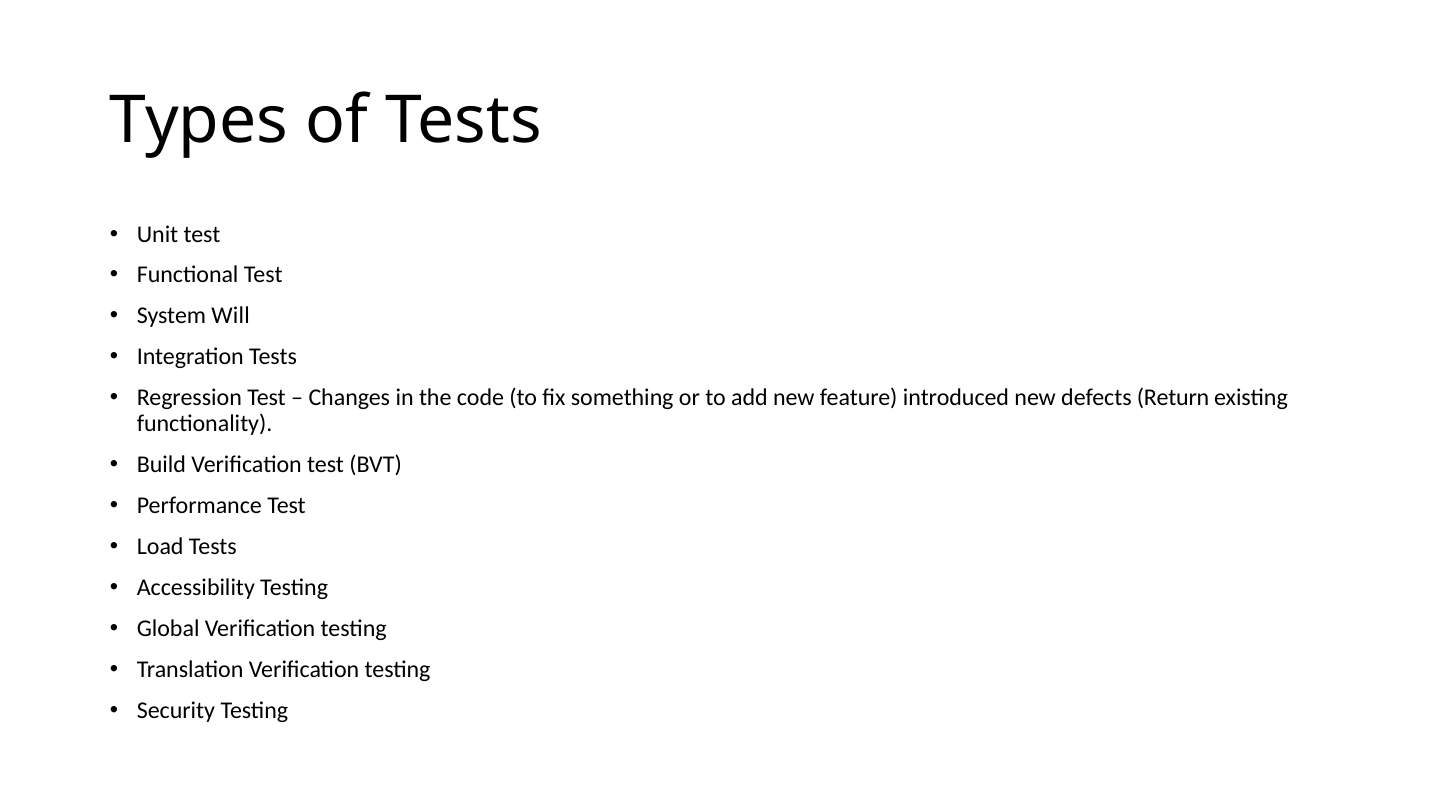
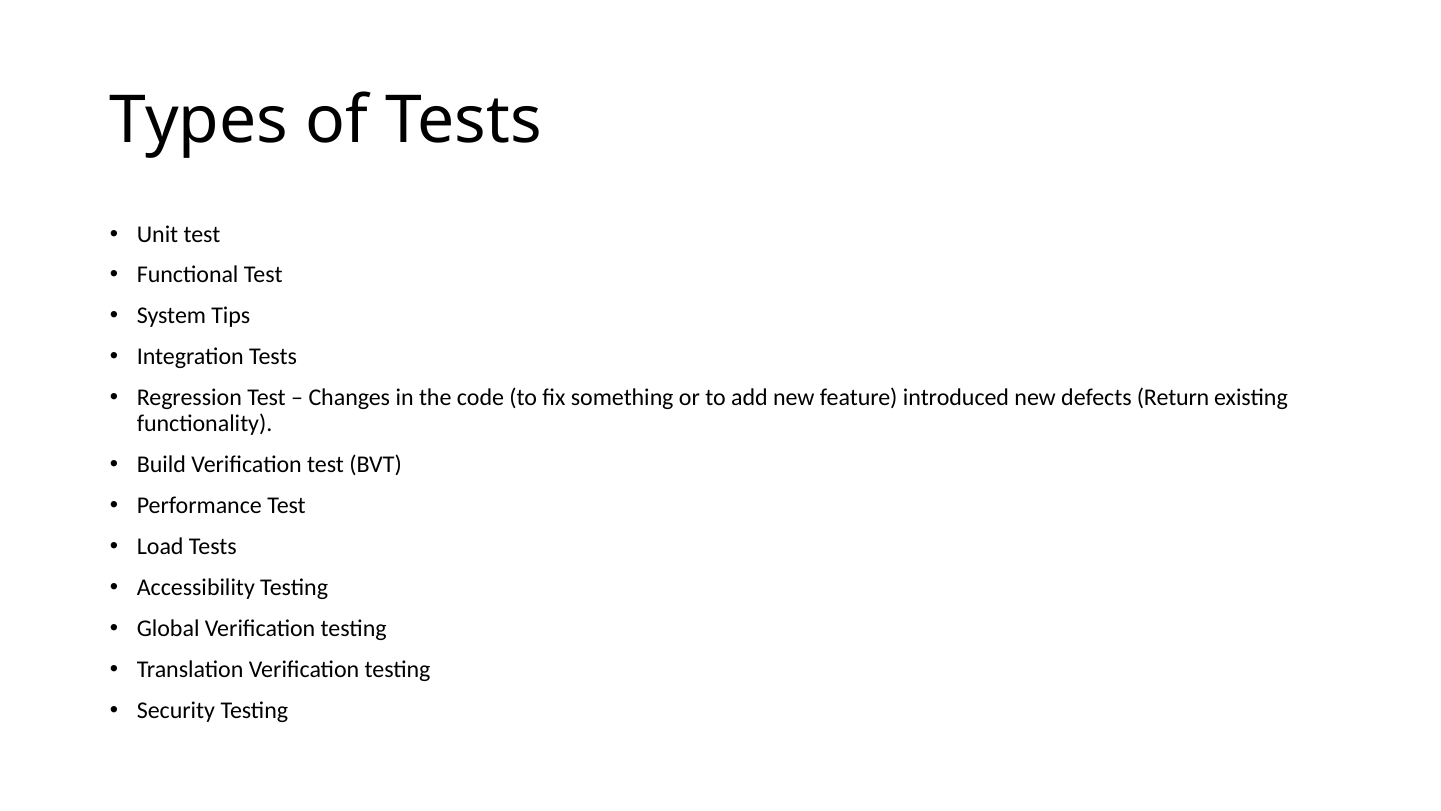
Will: Will -> Tips (231, 316)
